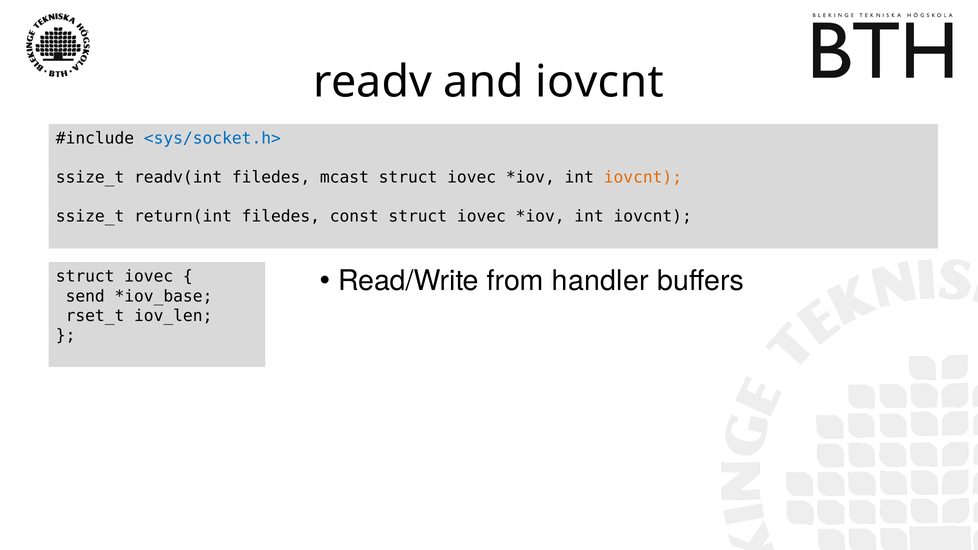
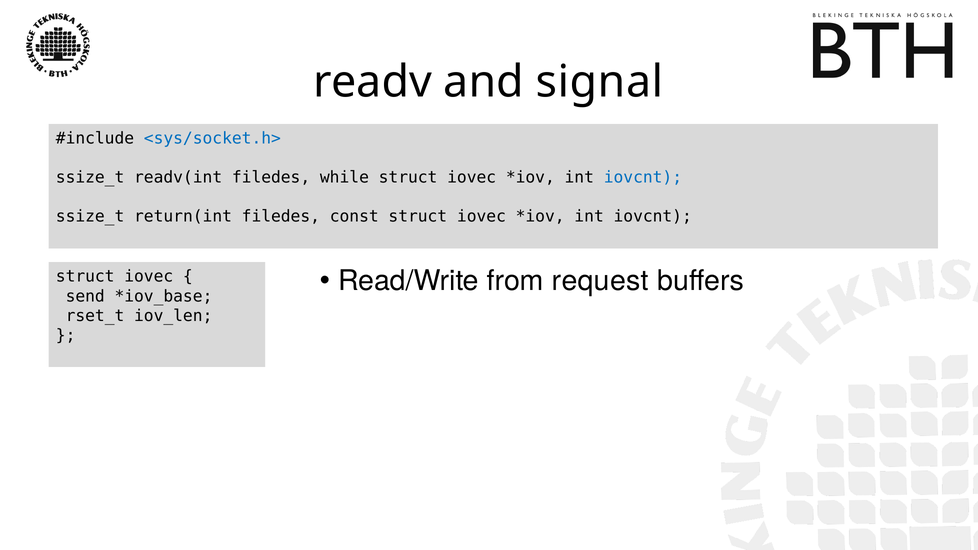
and iovcnt: iovcnt -> signal (600, 82)
mcast: mcast -> while (344, 178)
iovcnt colour: orange -> blue (643, 178)
handler: handler -> request (600, 281)
